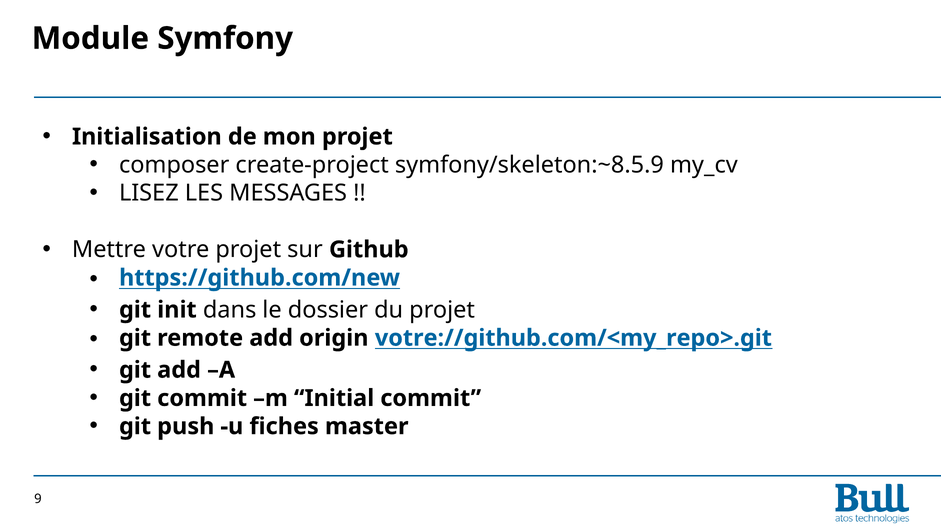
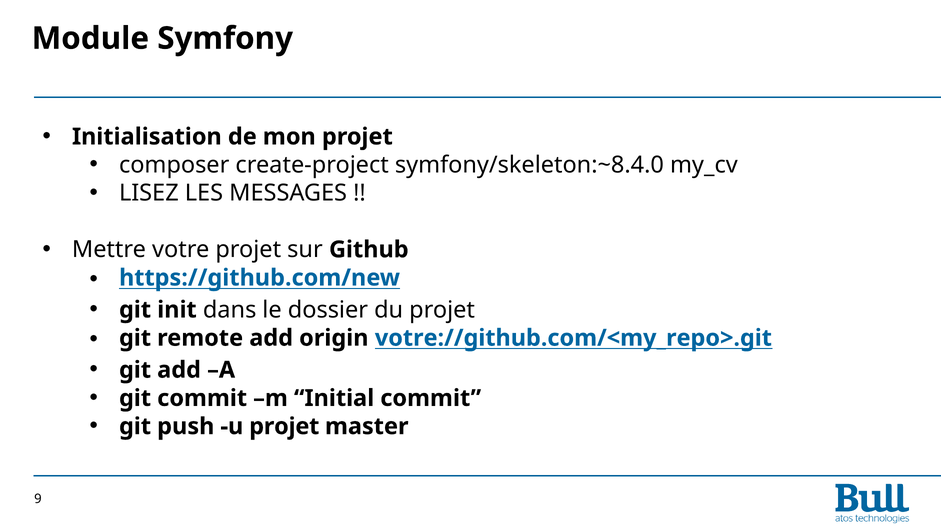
symfony/skeleton:~8.5.9: symfony/skeleton:~8.5.9 -> symfony/skeleton:~8.4.0 (529, 165)
u fiches: fiches -> projet (284, 427)
